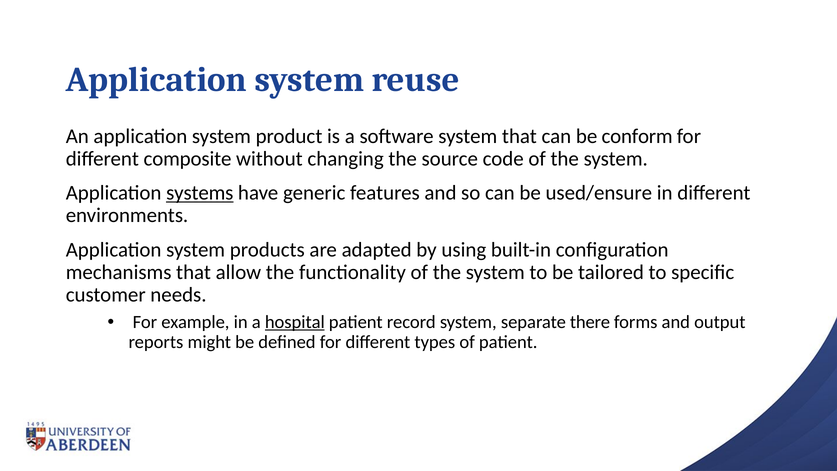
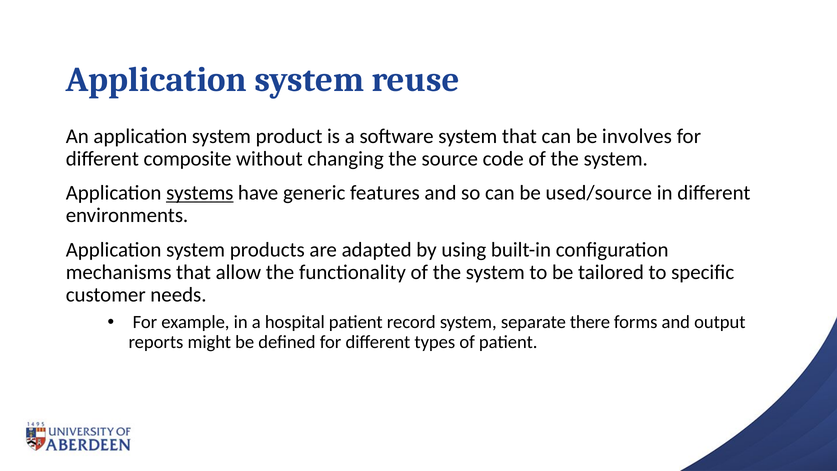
conform: conform -> involves (637, 136)
used/ensure: used/ensure -> used/source (599, 193)
hospital underline: present -> none (295, 322)
